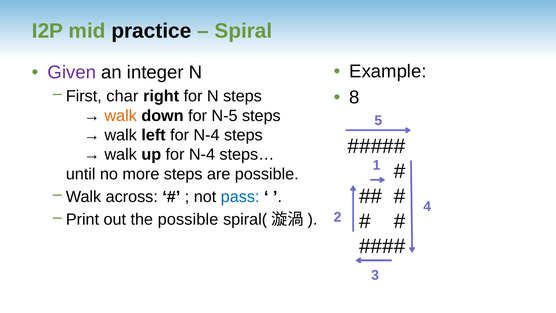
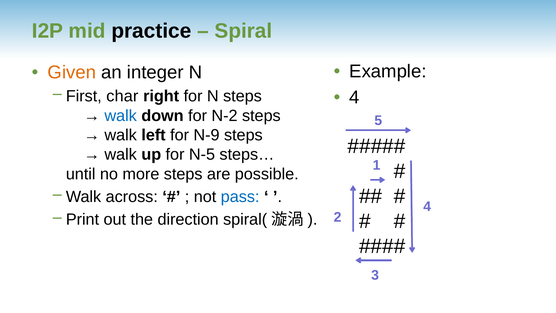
Given colour: purple -> orange (72, 72)
8: 8 -> 4 (354, 97)
walk colour: orange -> blue (121, 116)
N-5: N-5 -> N-2 (225, 116)
left for N-4: N-4 -> N-9 (207, 135)
up for N-4: N-4 -> N-5 (202, 155)
the possible: possible -> direction (188, 219)
